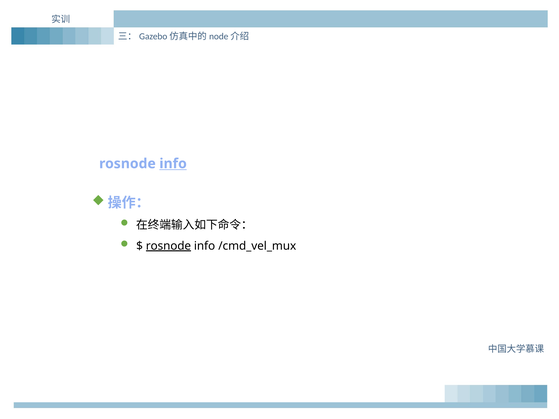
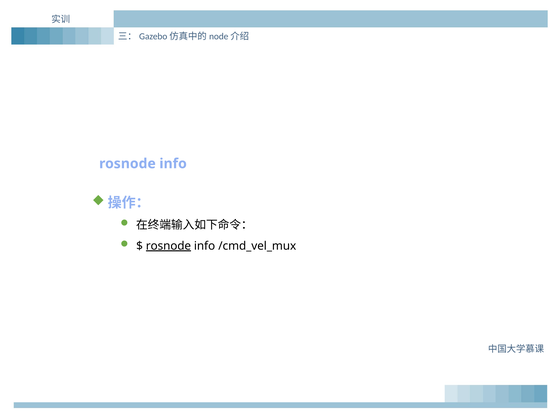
info underline: present -> none (173, 164)
